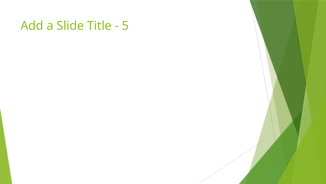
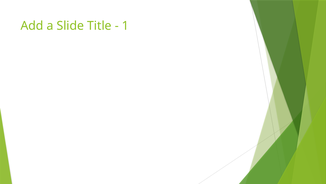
5: 5 -> 1 (125, 26)
